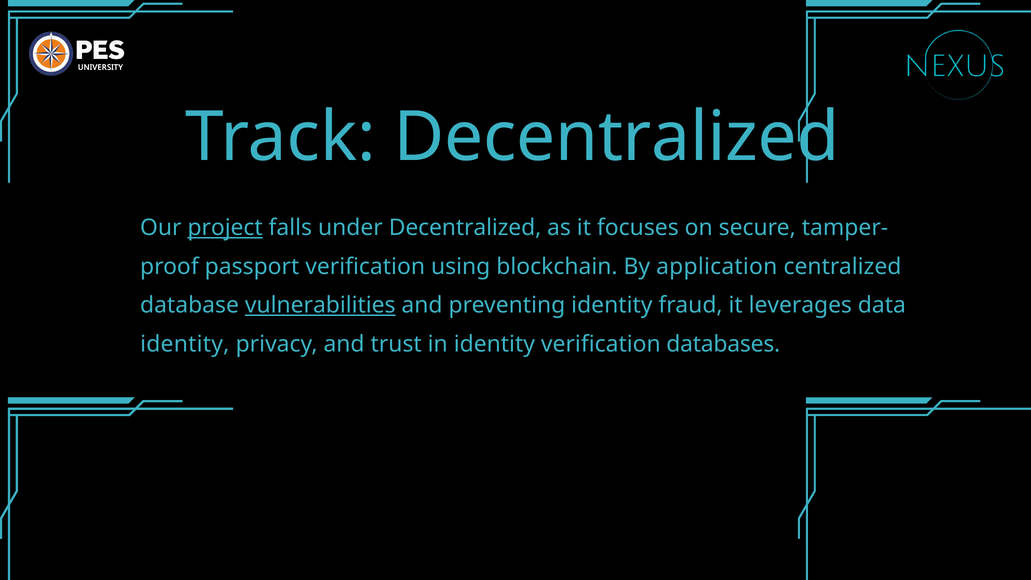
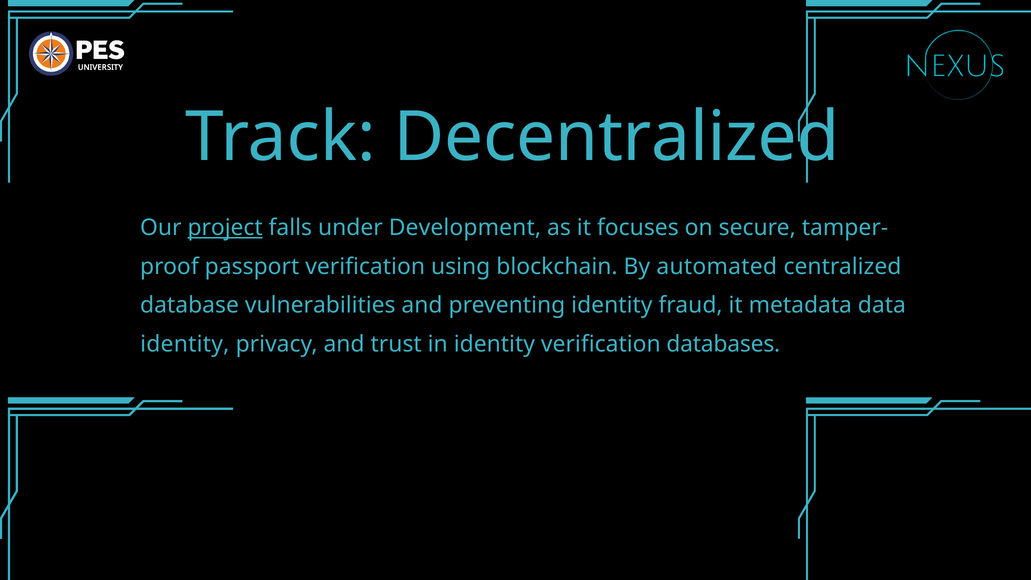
under Decentralized: Decentralized -> Development (465, 228)
application: application -> automated (717, 267)
vulnerabilities underline: present -> none (320, 305)
leverages: leverages -> metadata (800, 305)
